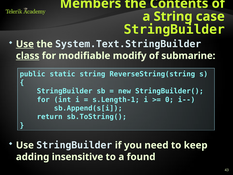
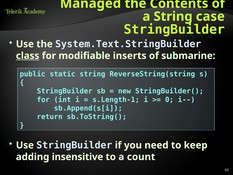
Members: Members -> Managed (91, 3)
Use underline: present -> none (25, 44)
modify: modify -> inserts (130, 56)
found: found -> count (141, 157)
